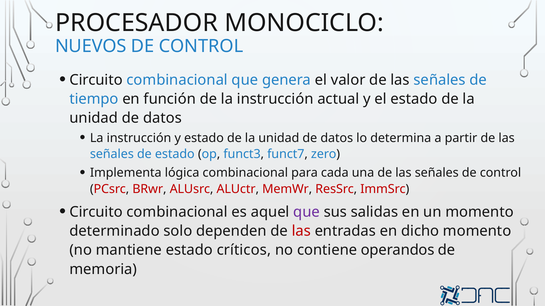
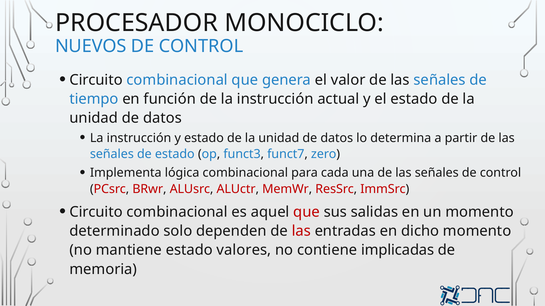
que colour: purple -> red (307, 212)
críticos: críticos -> valores (244, 251)
operandos: operandos -> implicadas (398, 251)
